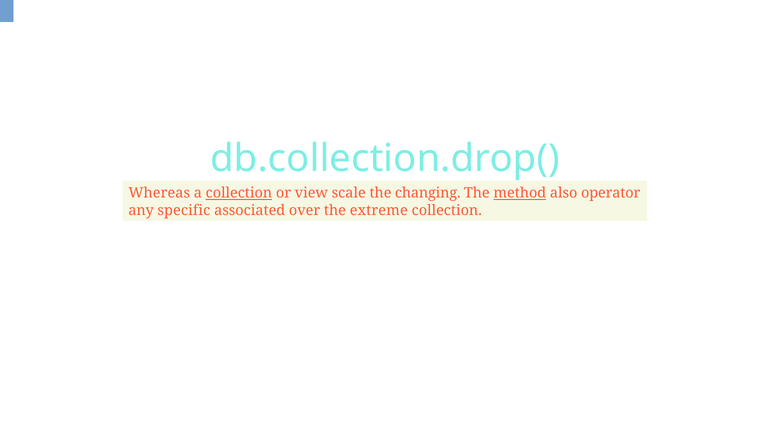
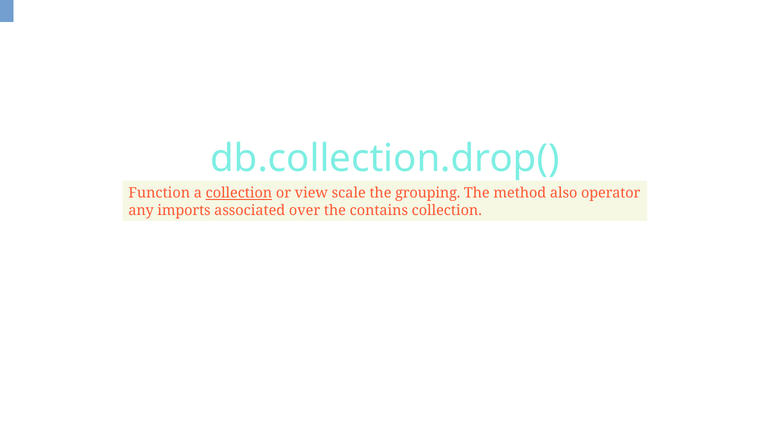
Whereas: Whereas -> Function (159, 193)
changing: changing -> grouping (428, 193)
method underline: present -> none (520, 193)
specific: specific -> imports (184, 211)
extreme: extreme -> contains (379, 211)
